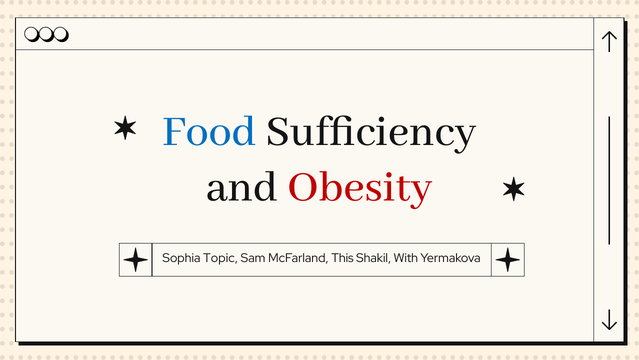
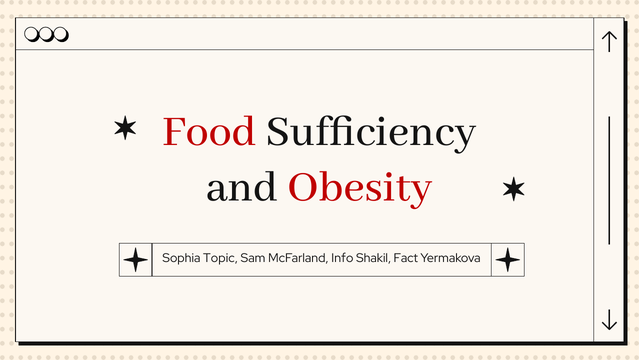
Food colour: blue -> red (209, 130)
This: This -> Info (342, 258)
With: With -> Fact (406, 258)
